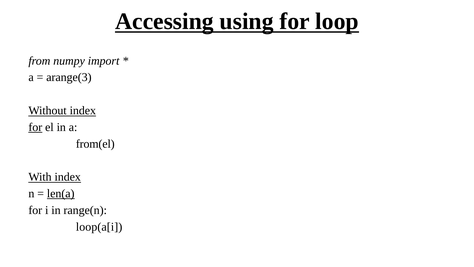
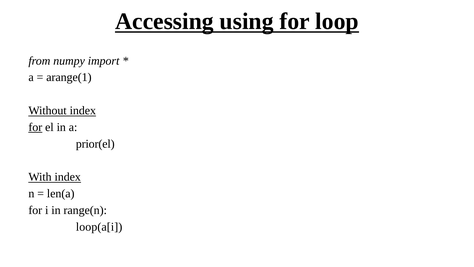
arange(3: arange(3 -> arange(1 (69, 77)
from(el: from(el -> prior(el (95, 144)
len(a underline: present -> none (61, 193)
